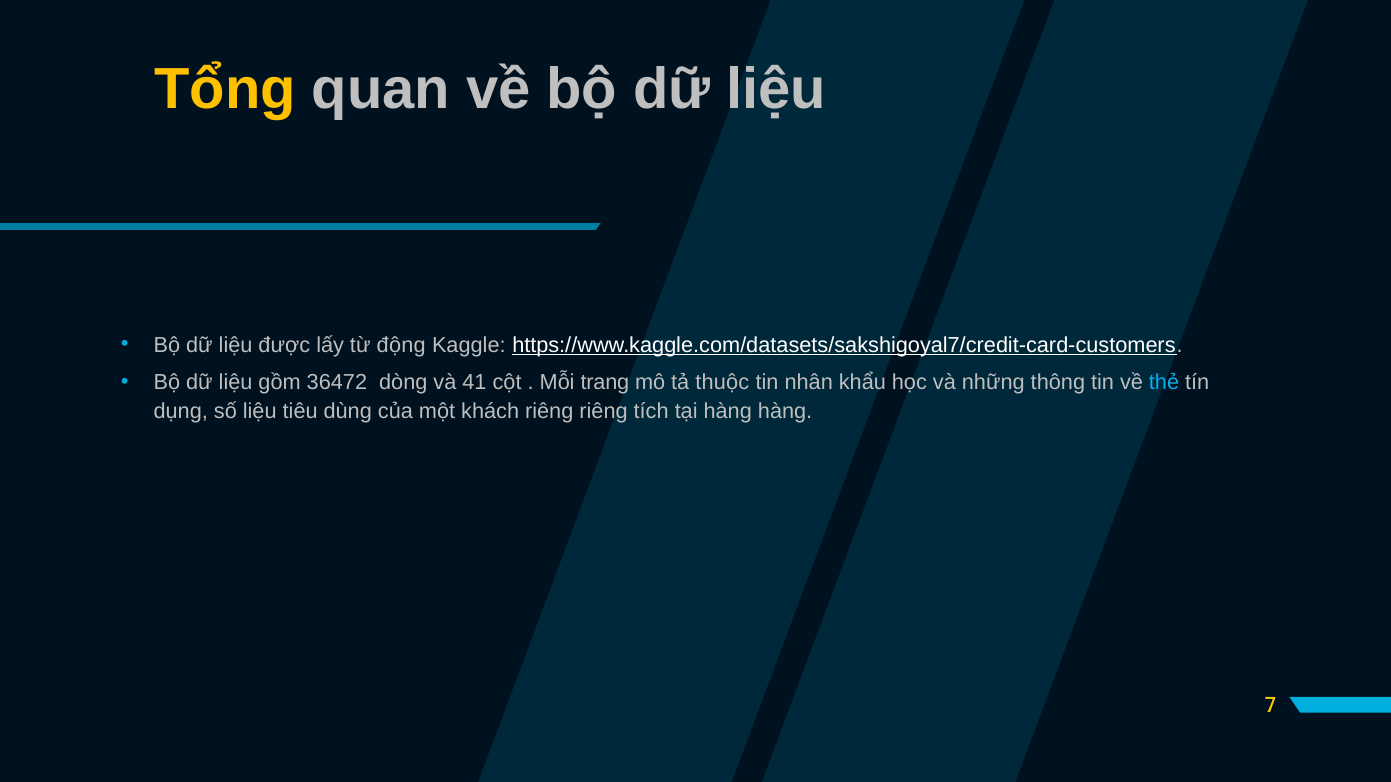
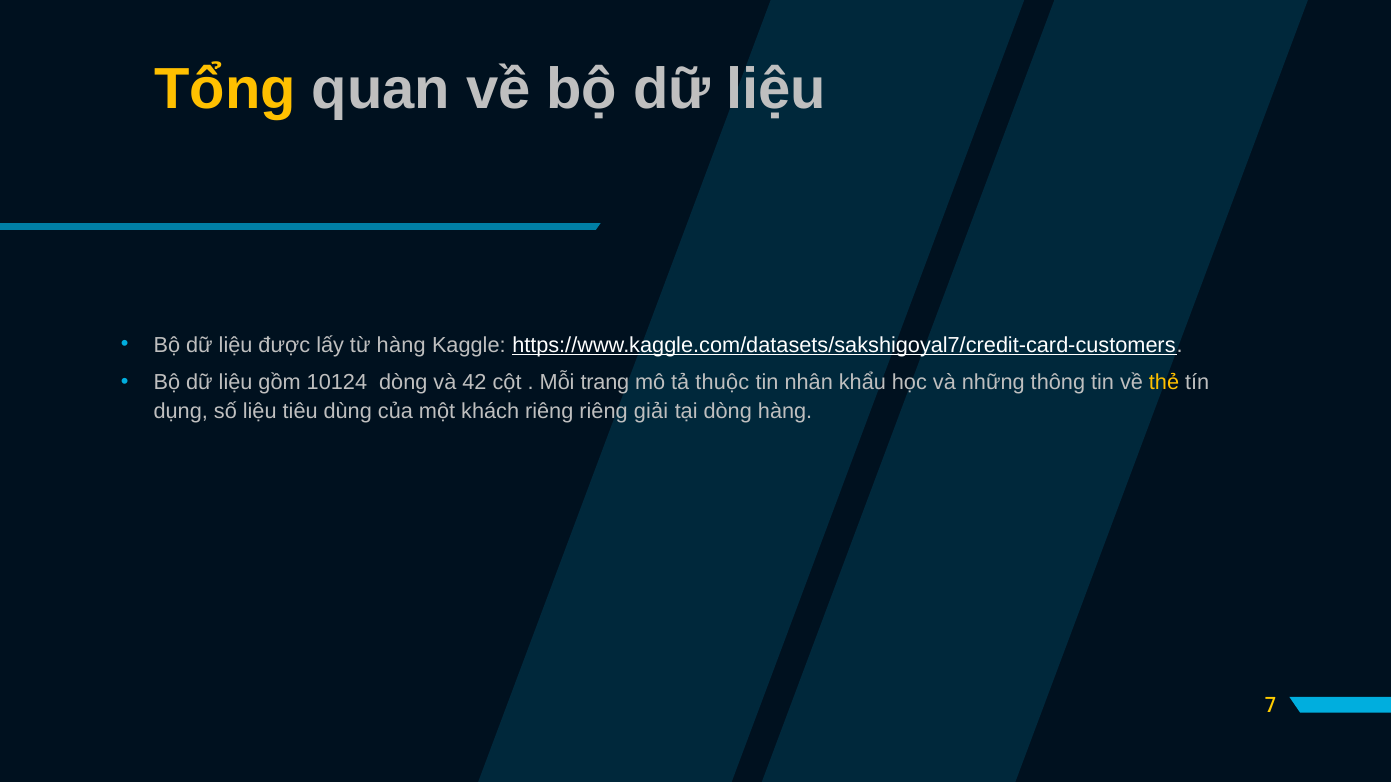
từ động: động -> hàng (401, 345)
36472: 36472 -> 10124 (337, 383)
41: 41 -> 42 (475, 383)
thẻ colour: light blue -> yellow (1164, 383)
tích: tích -> giải (651, 411)
tại hàng: hàng -> dòng (728, 411)
